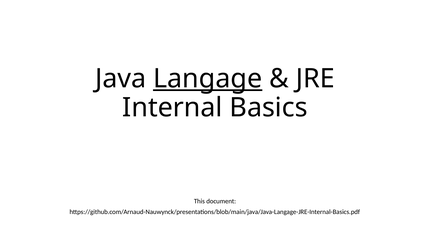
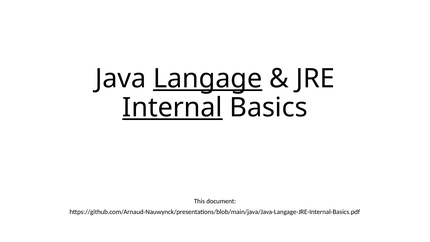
Internal underline: none -> present (172, 107)
